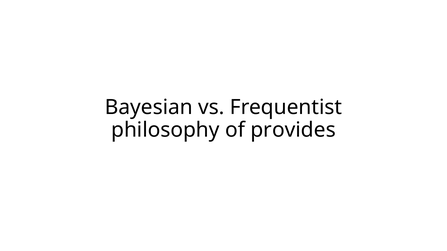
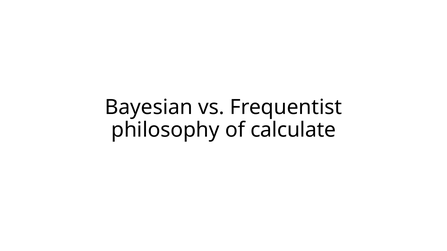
provides: provides -> calculate (293, 130)
